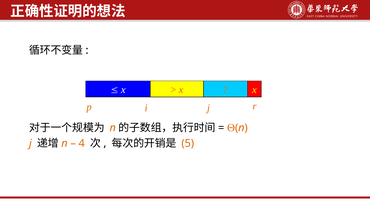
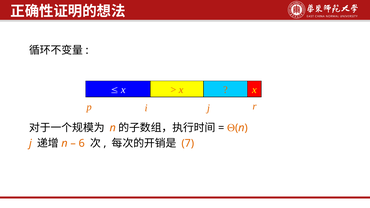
4: 4 -> 6 (82, 143)
5: 5 -> 7 (188, 143)
